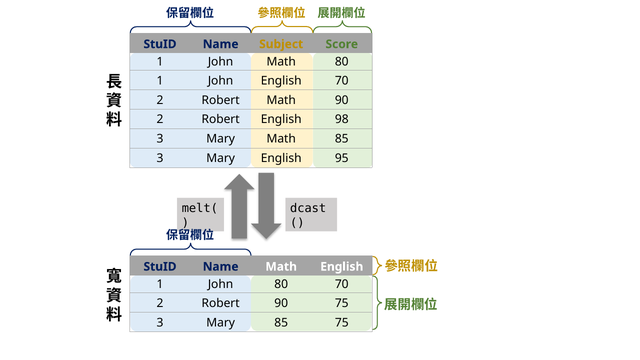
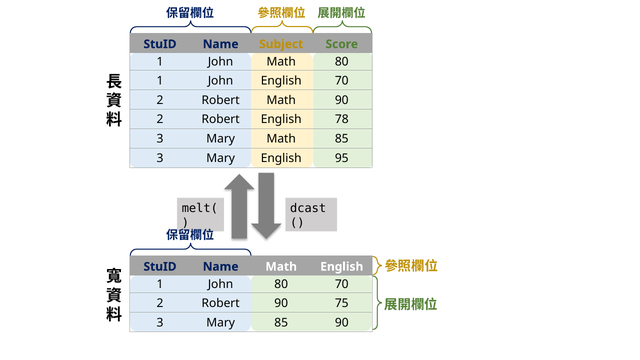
98: 98 -> 78 (342, 120)
85 75: 75 -> 90 (342, 323)
